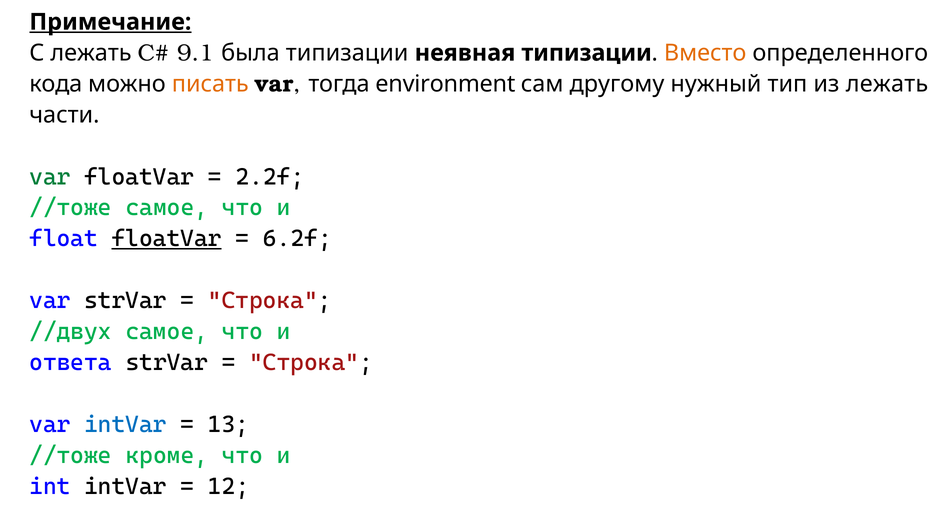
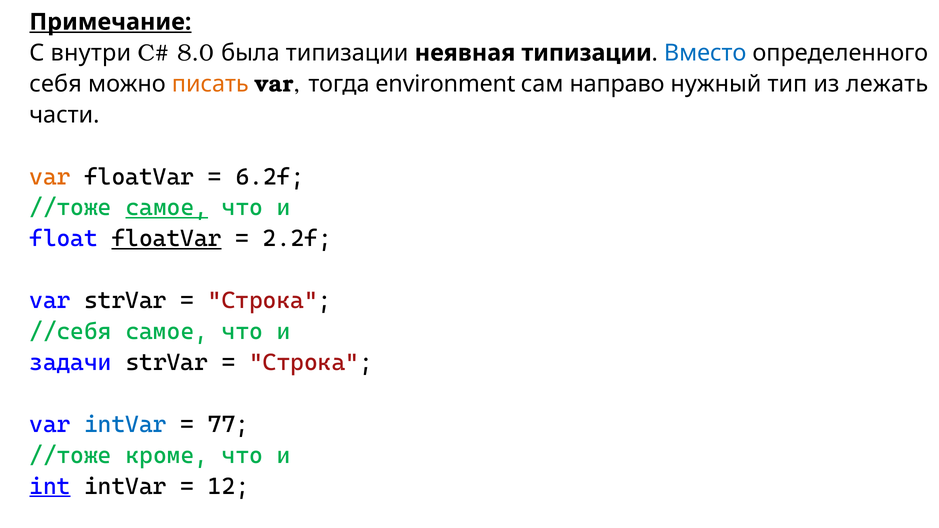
С лежать: лежать -> внутри (91, 53)
9.1: 9.1 -> 8.0 (195, 53)
Вместо colour: orange -> blue (705, 53)
кода: кода -> себя (56, 84)
другому: другому -> направо (617, 84)
var colour: green -> orange (50, 177)
2.2f: 2.2f -> 6.2f (270, 177)
самое underline: none -> present (167, 208)
6.2f: 6.2f -> 2.2f (297, 239)
//двух: //двух -> //себя (70, 332)
ответа: ответа -> задачи (70, 363)
13: 13 -> 77 (229, 425)
int underline: none -> present (50, 487)
